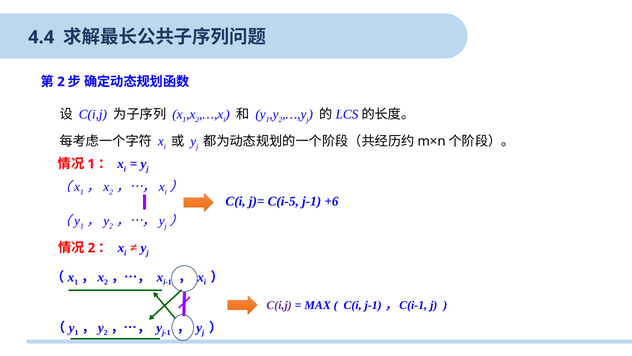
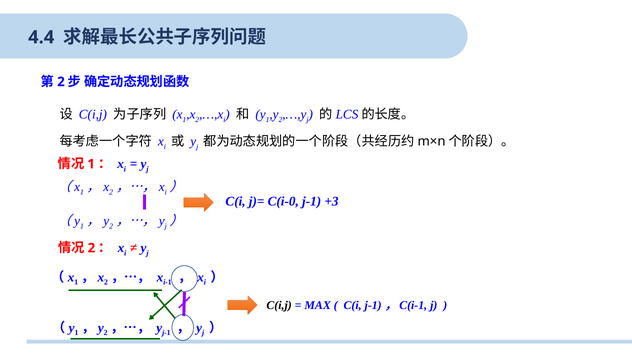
C(i-5: C(i-5 -> C(i-0 (283, 201)
+6: +6 -> +3 (332, 201)
C(i,j colour: purple -> black (279, 305)
